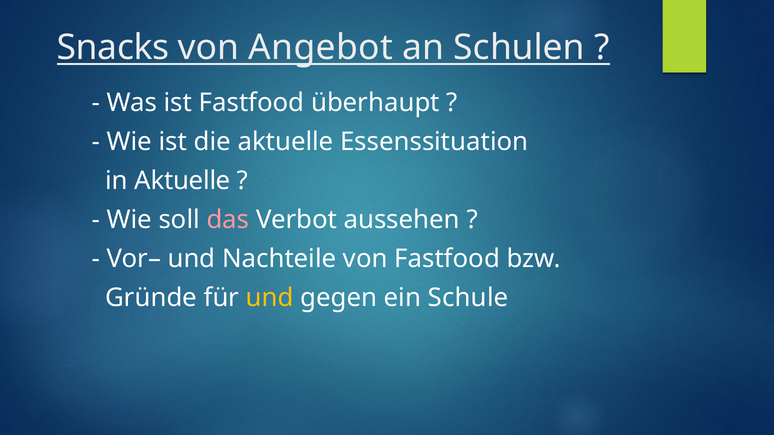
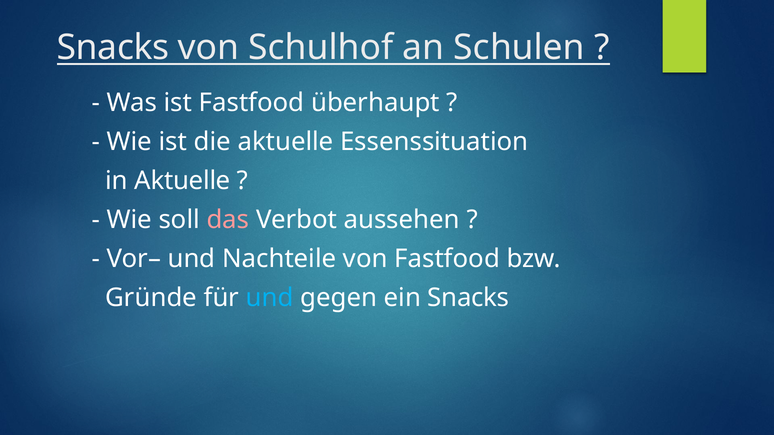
Angebot: Angebot -> Schulhof (321, 48)
und colour: yellow -> light blue (270, 298)
ein Schule: Schule -> Snacks (468, 298)
